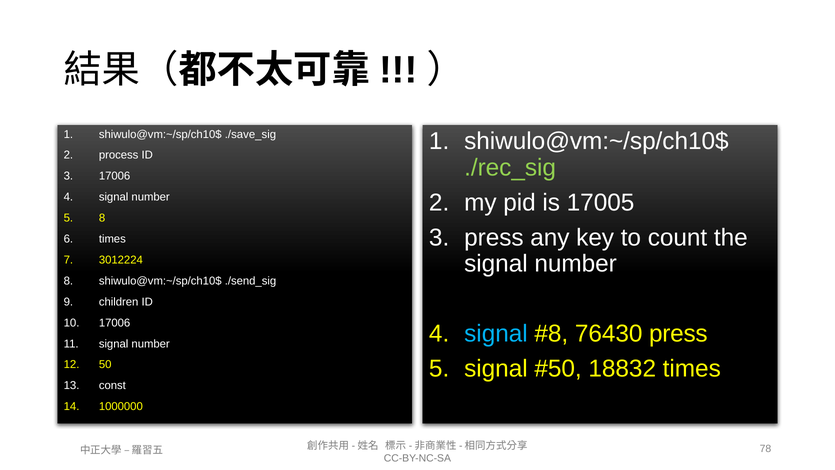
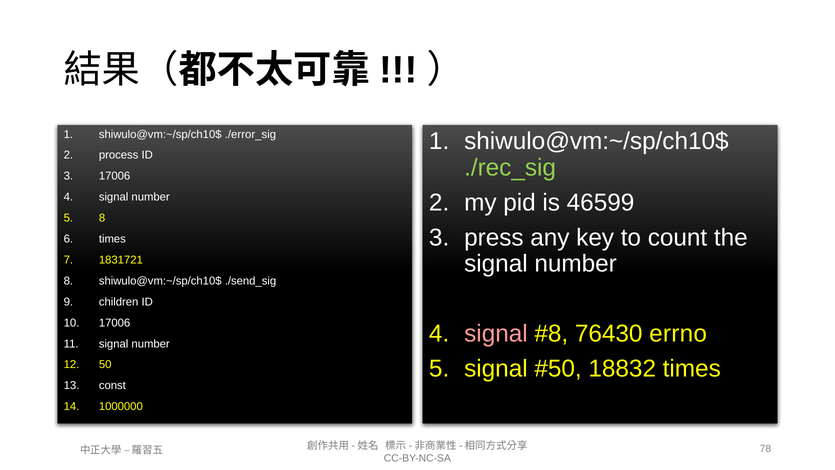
./save_sig: ./save_sig -> ./error_sig (250, 134)
17005: 17005 -> 46599 (601, 202)
3012224: 3012224 -> 1831721 (121, 260)
signal colour: light blue -> pink (496, 333)
76430 press: press -> errno (678, 333)
